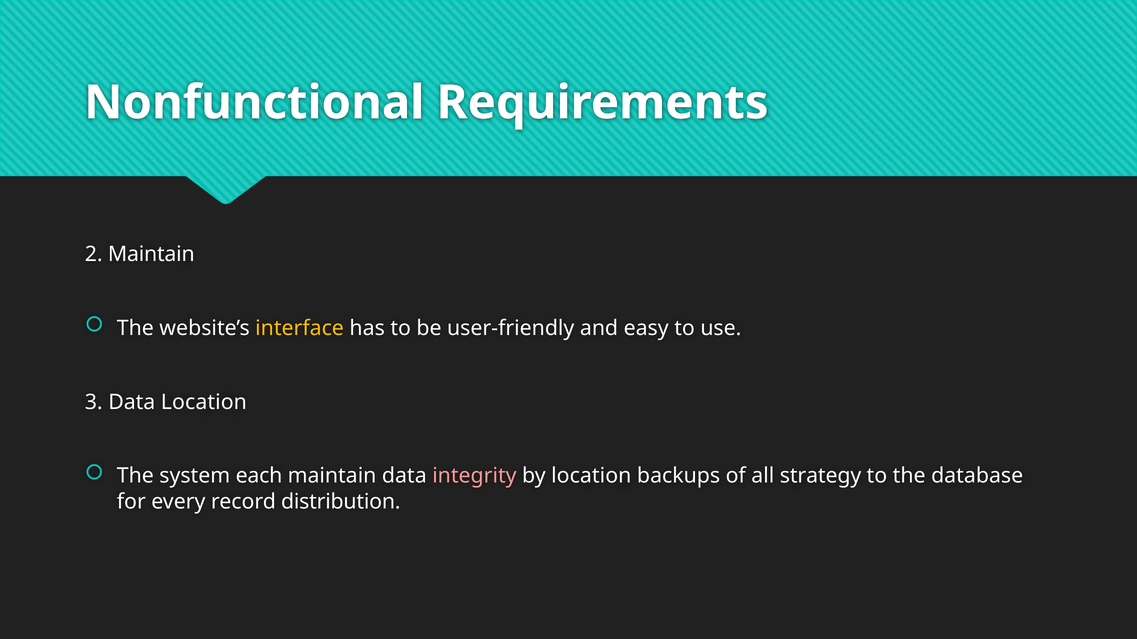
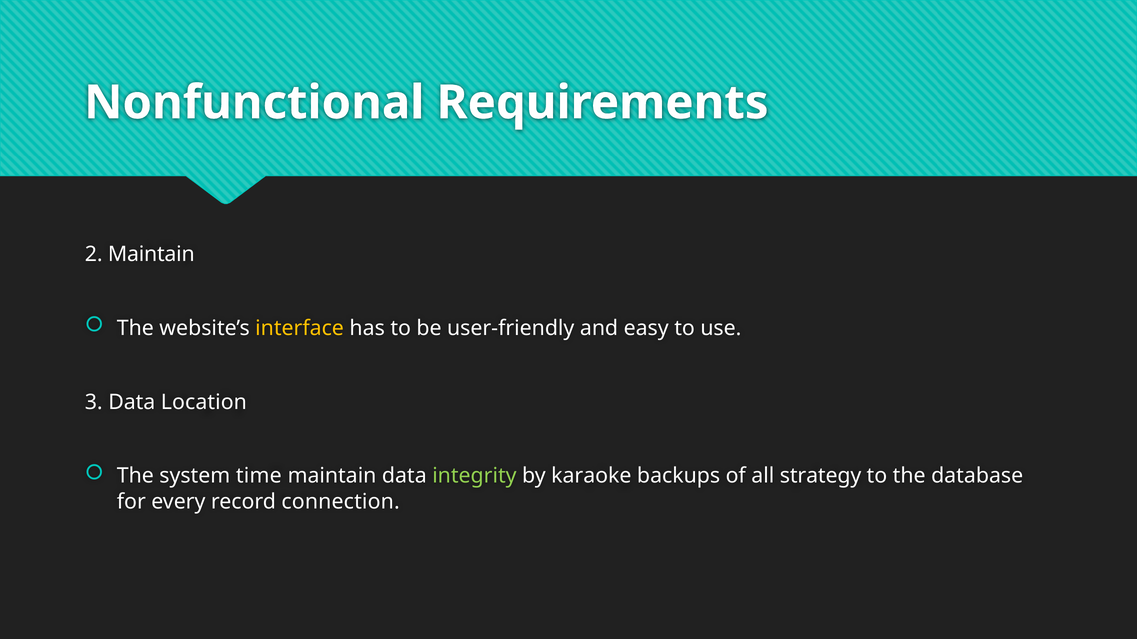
each: each -> time (259, 476)
integrity colour: pink -> light green (474, 476)
by location: location -> karaoke (591, 476)
distribution: distribution -> connection (341, 502)
